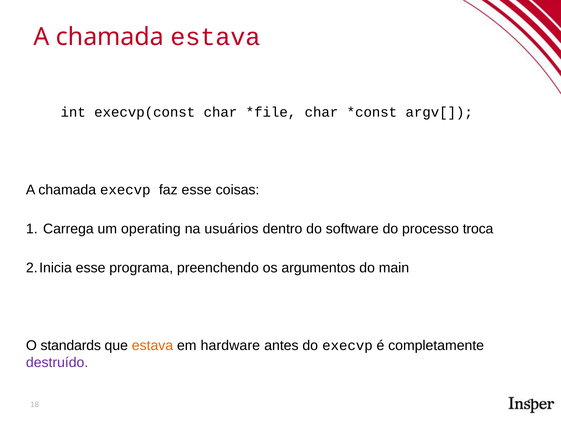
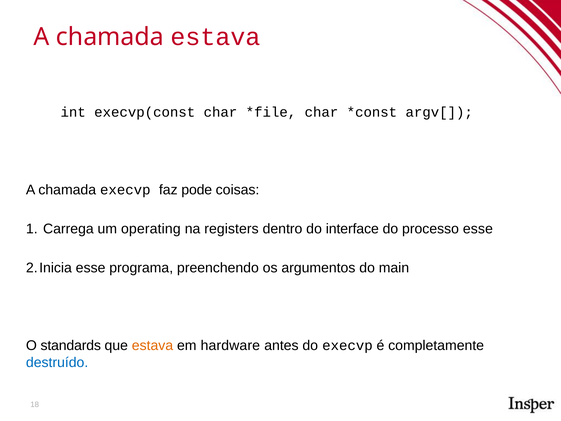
faz esse: esse -> pode (197, 190)
usuários: usuários -> registers (231, 229)
software: software -> interface (352, 229)
processo troca: troca -> esse (478, 229)
destruído colour: purple -> blue (57, 362)
